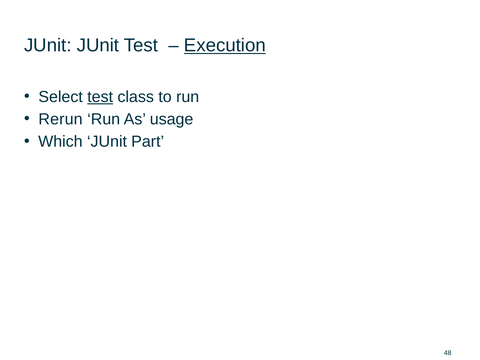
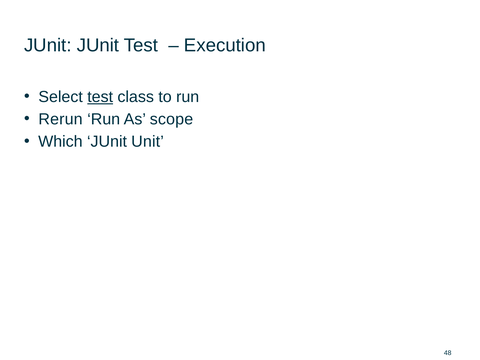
Execution underline: present -> none (225, 45)
usage: usage -> scope (171, 119)
Part: Part -> Unit (148, 142)
